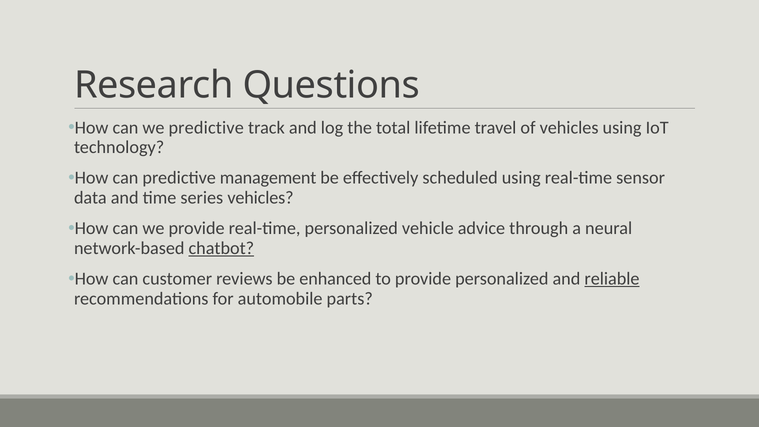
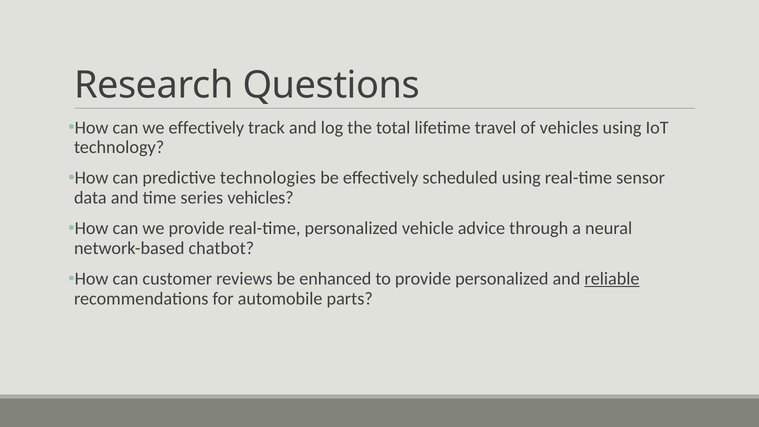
we predictive: predictive -> effectively (206, 128)
management: management -> technologies (268, 178)
chatbot underline: present -> none (221, 248)
